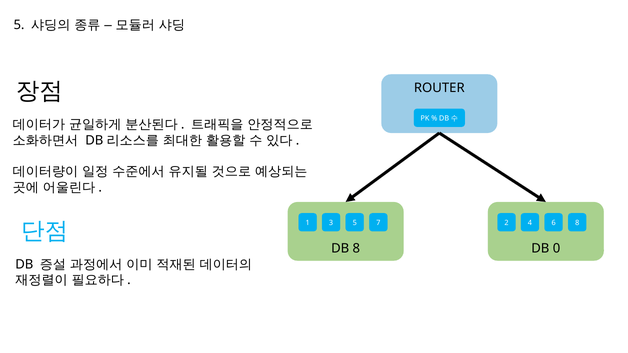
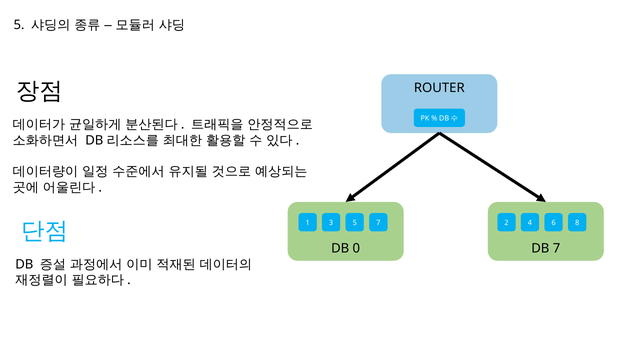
DB 8: 8 -> 0 (356, 249)
DB 0: 0 -> 7 (557, 249)
